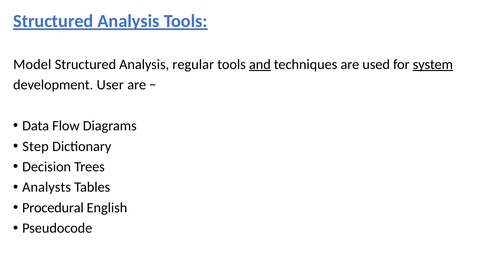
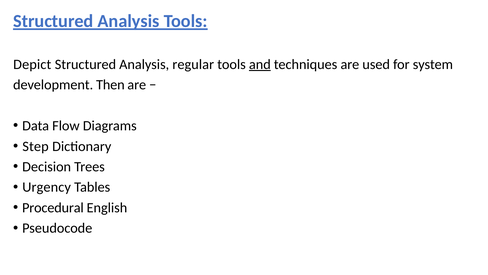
Model: Model -> Depict (32, 64)
system underline: present -> none (433, 64)
User: User -> Then (110, 85)
Analysts: Analysts -> Urgency (47, 187)
